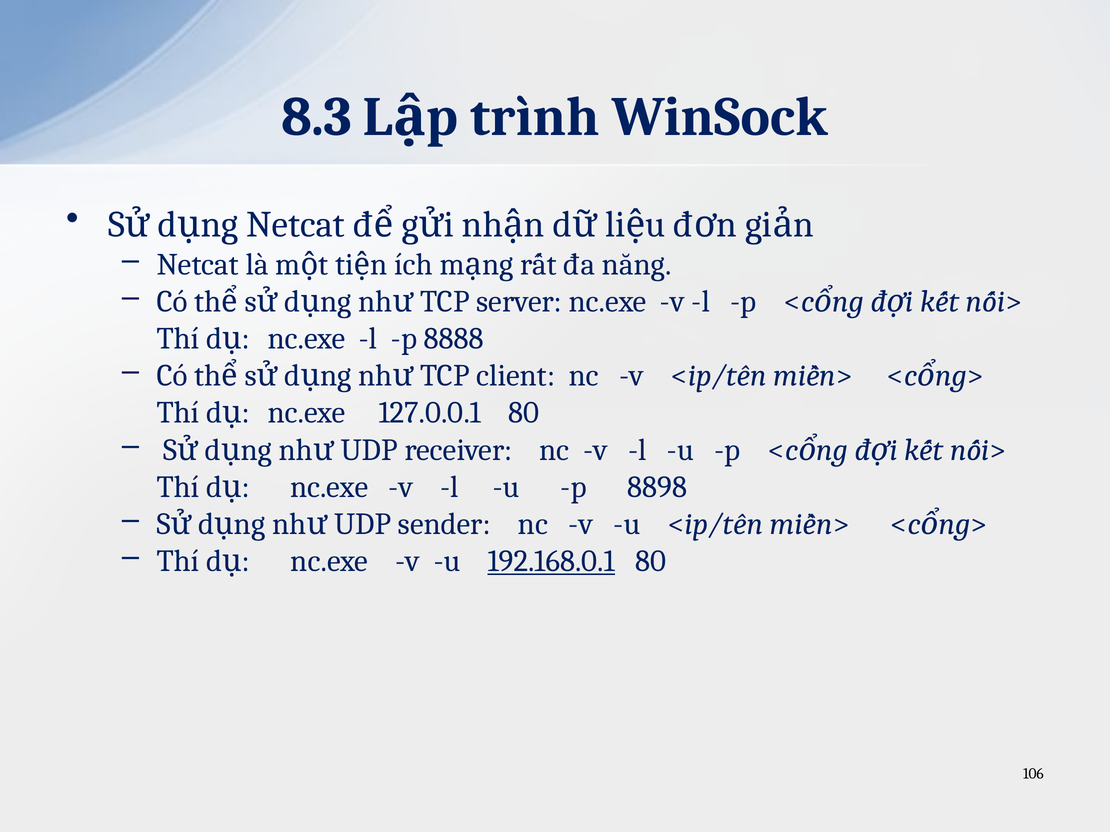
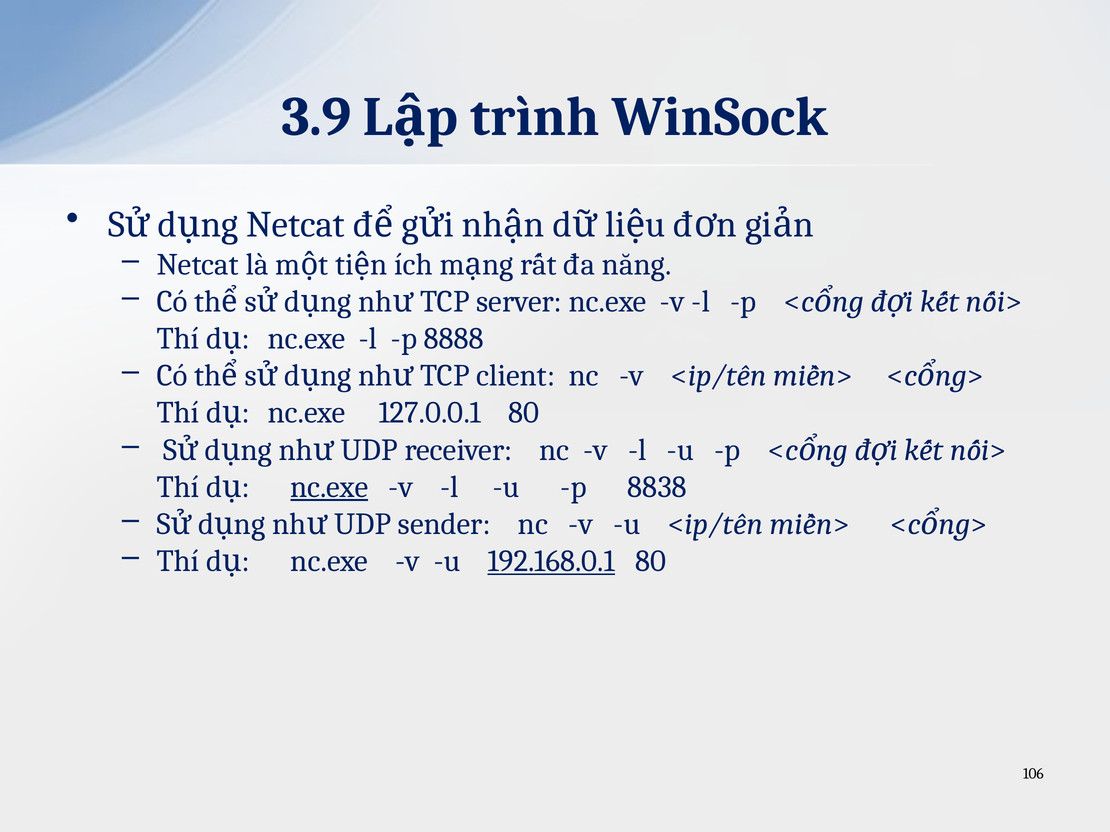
8.3: 8.3 -> 3.9 (316, 117)
nc.exe underline: none -> present (329, 487)
8898: 8898 -> 8838 (657, 487)
